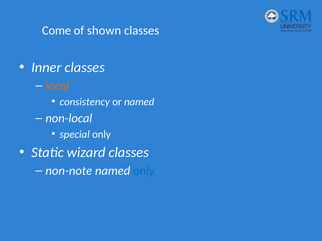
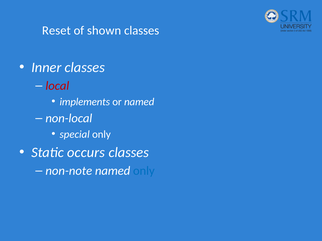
Come: Come -> Reset (56, 31)
local colour: orange -> red (57, 86)
consistency: consistency -> implements (85, 102)
wizard: wizard -> occurs (86, 153)
